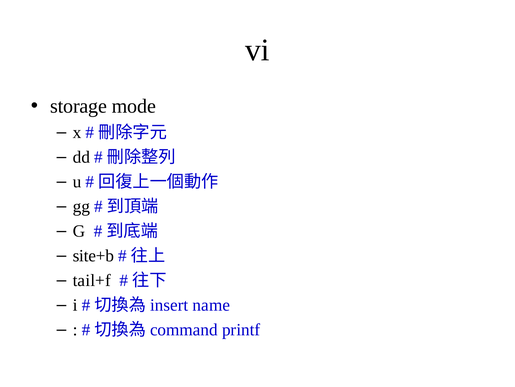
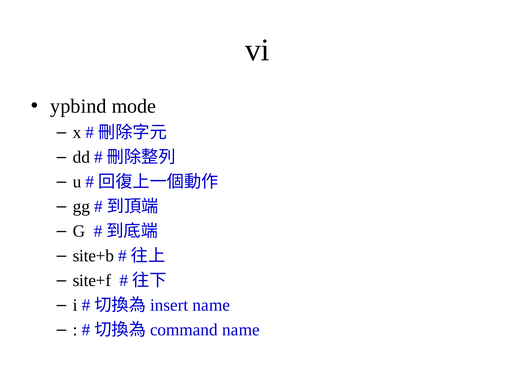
storage: storage -> ypbind (78, 106)
tail+f: tail+f -> site+f (92, 280)
printf: printf -> name (241, 329)
